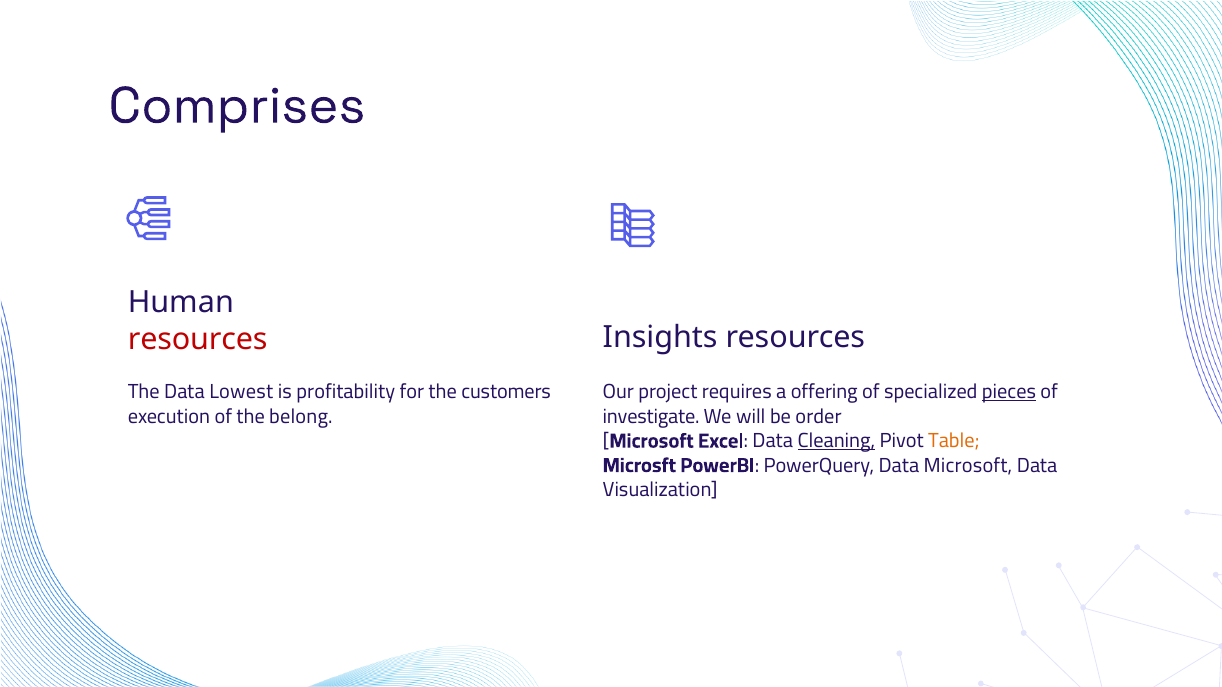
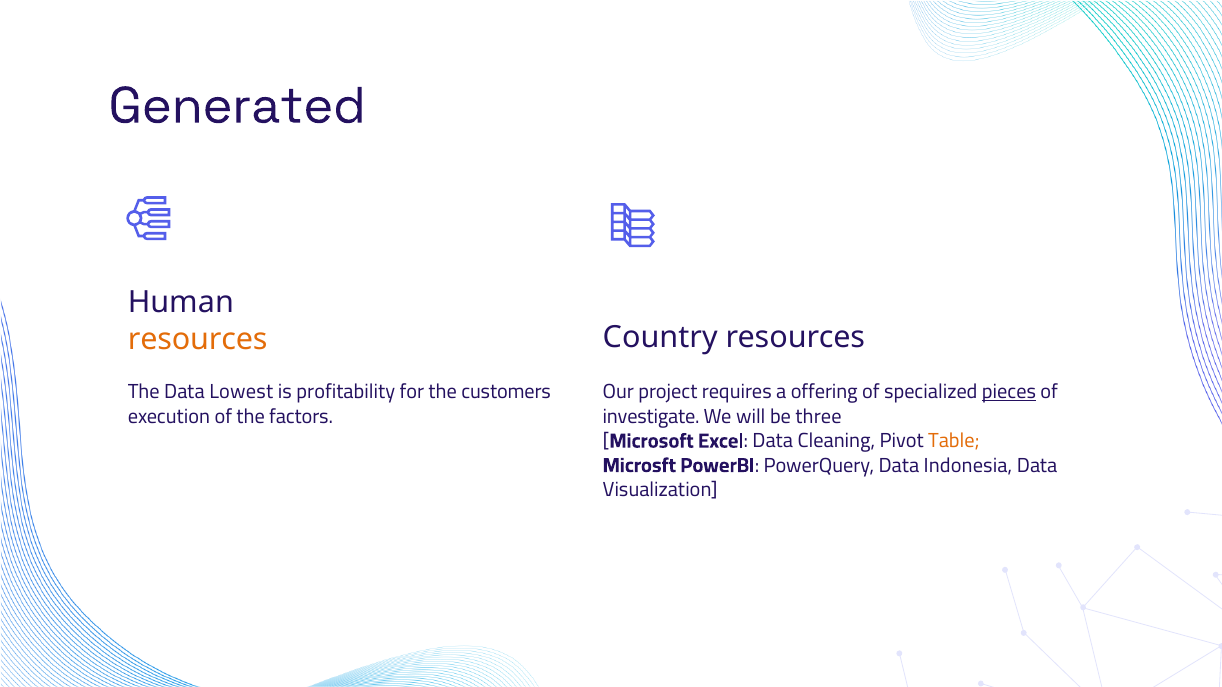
Comprises: Comprises -> Generated (237, 106)
Insights: Insights -> Country (660, 338)
resources colour: red -> orange (198, 340)
belong: belong -> factors (301, 417)
order: order -> three (819, 417)
Cleaning underline: present -> none (836, 441)
Data Microsoft: Microsoft -> Indonesia (968, 466)
